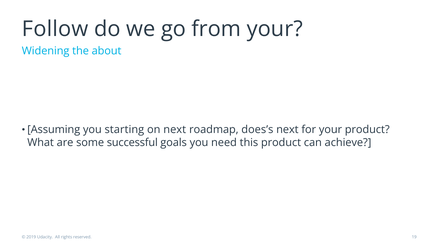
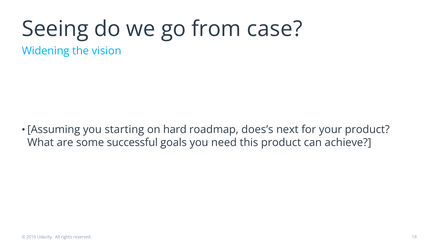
Follow: Follow -> Seeing (55, 29)
from your: your -> case (275, 29)
about: about -> vision (107, 51)
on next: next -> hard (175, 130)
